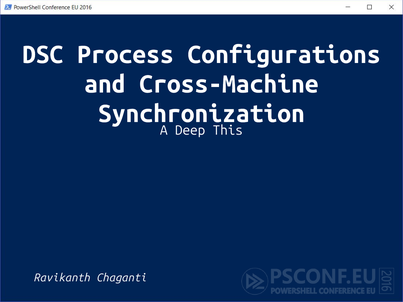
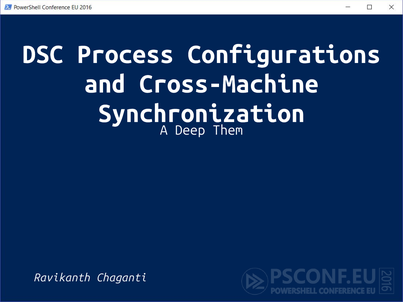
This: This -> Them (228, 130)
